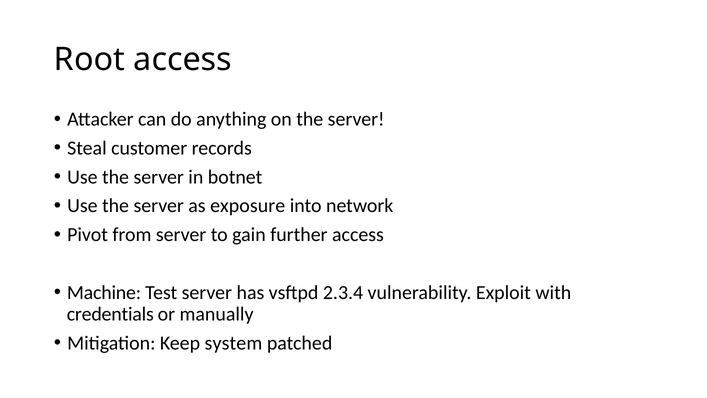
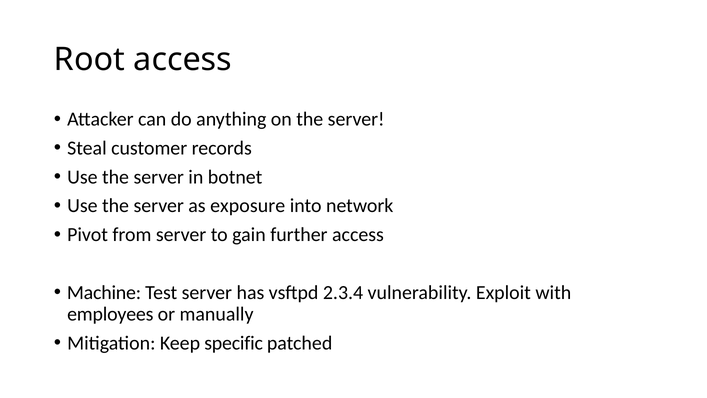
credentials: credentials -> employees (110, 314)
system: system -> specific (234, 343)
